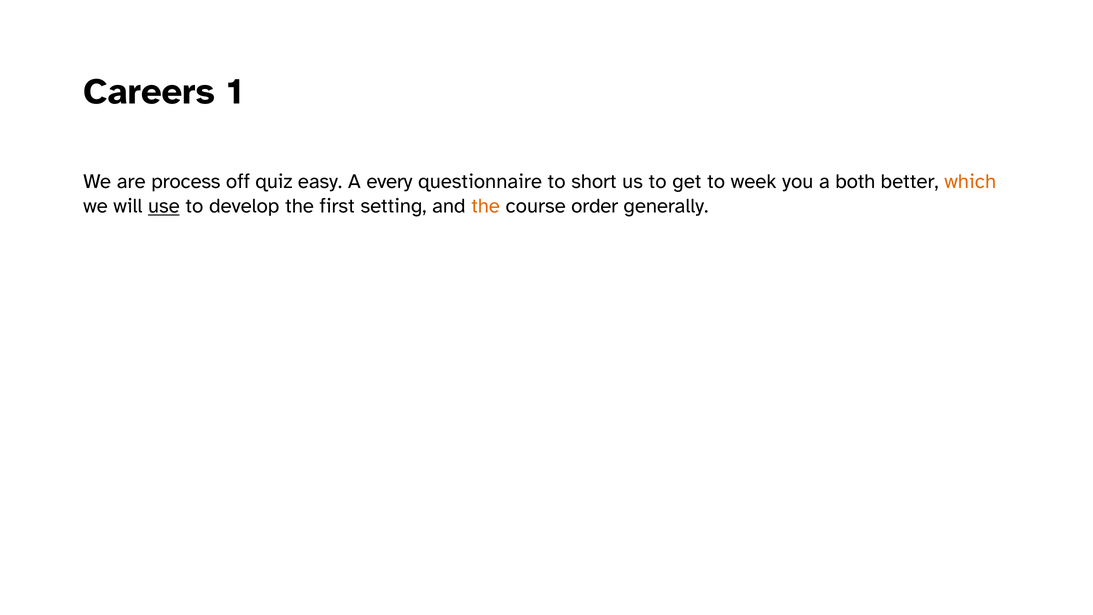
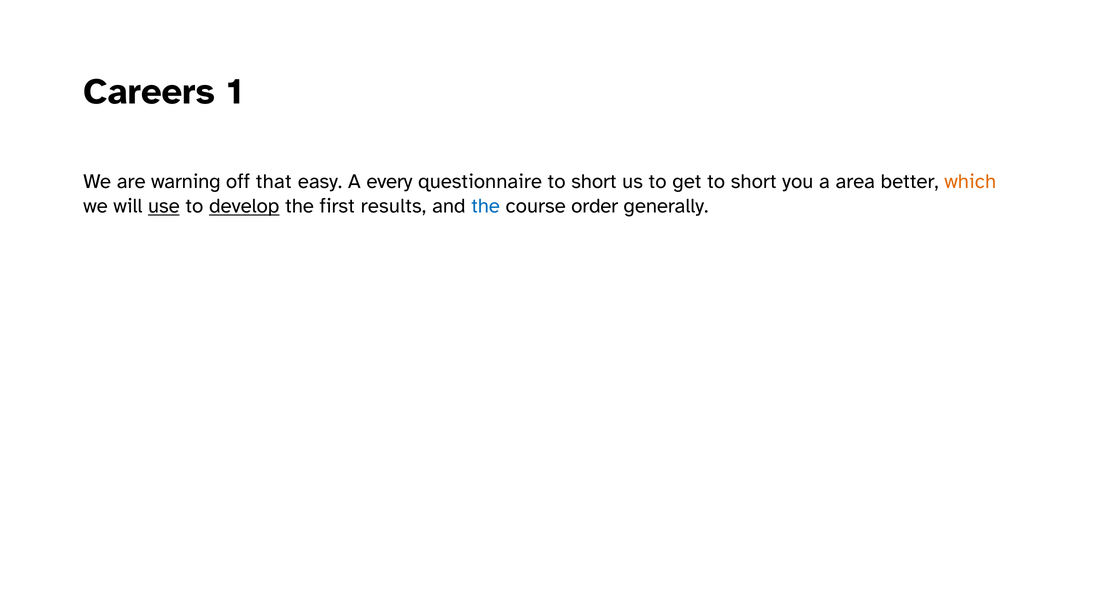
process: process -> warning (186, 181)
quiz: quiz -> that (274, 181)
get to week: week -> short (754, 181)
both: both -> area (855, 181)
develop underline: none -> present (244, 206)
setting: setting -> results (393, 206)
the colour: orange -> blue (486, 206)
